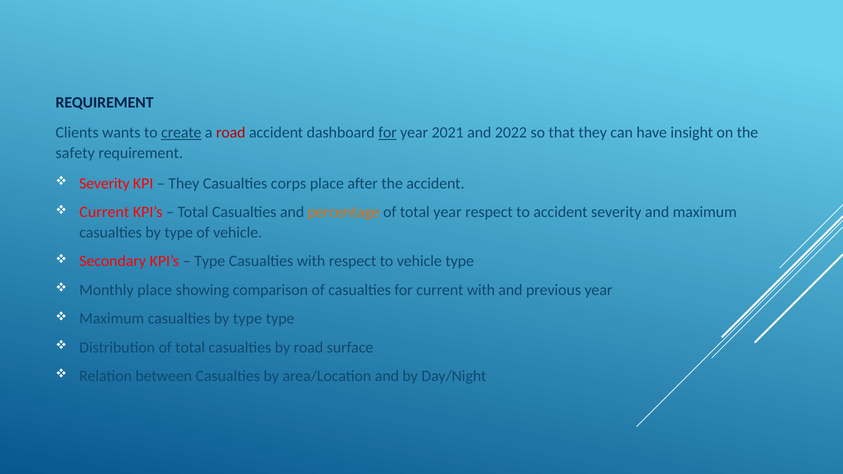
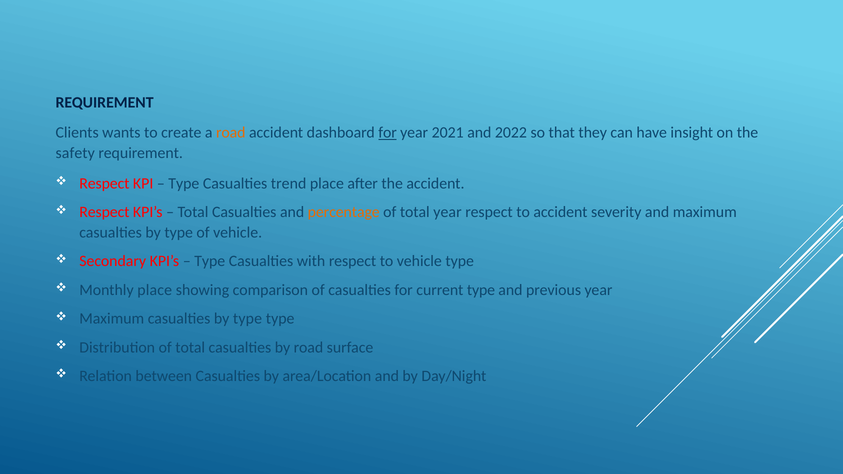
create underline: present -> none (181, 133)
road colour: red -> orange (231, 133)
Severity: Severity -> Respect (104, 184)
They: They -> Type (184, 184)
corps: corps -> trend (289, 184)
Current: Current -> Respect (104, 212)
current with: with -> type (481, 290)
